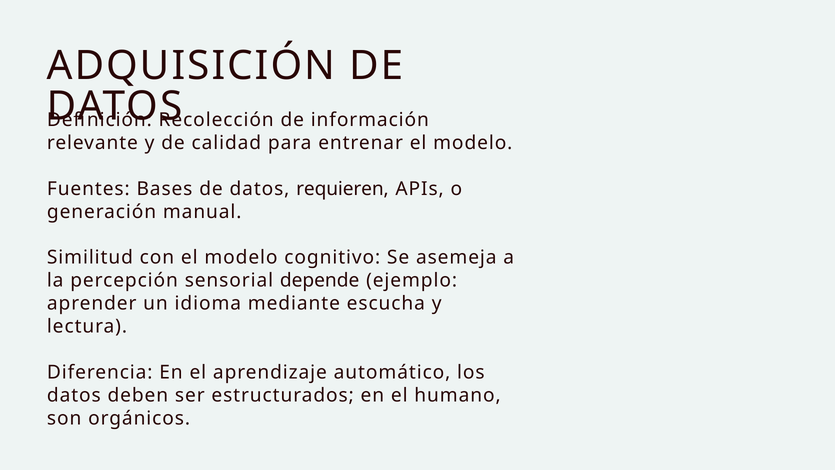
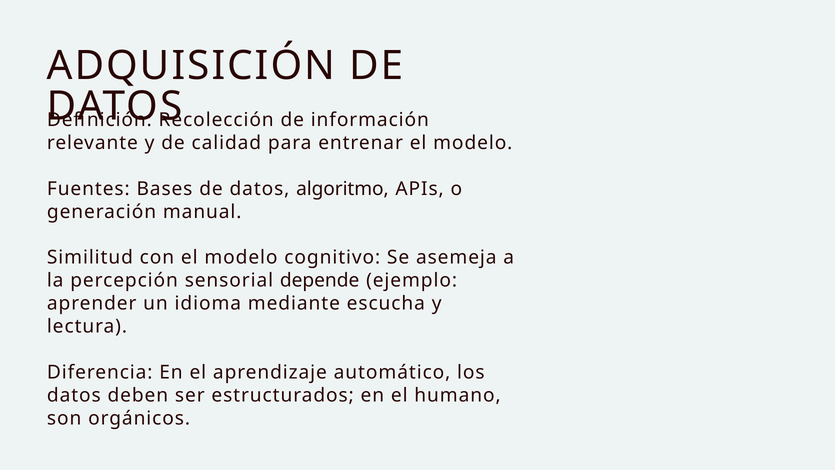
requieren: requieren -> algoritmo (342, 189)
